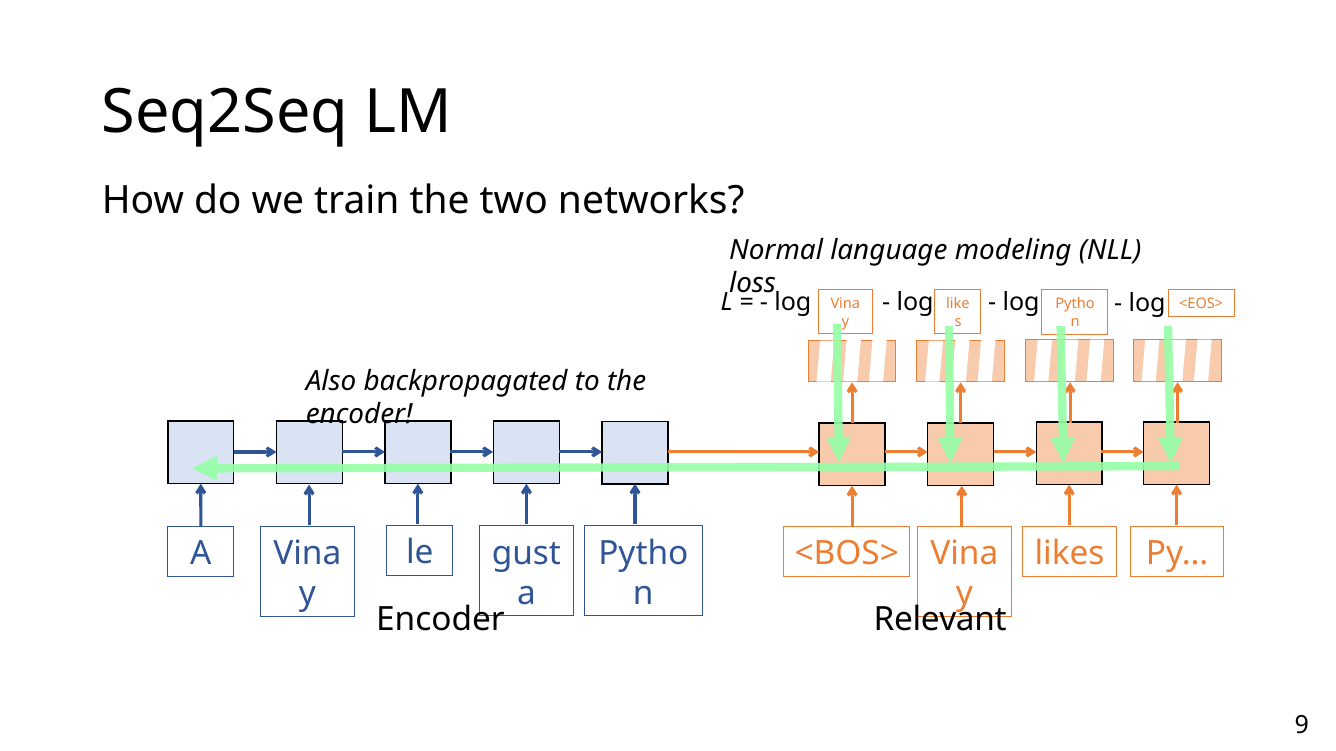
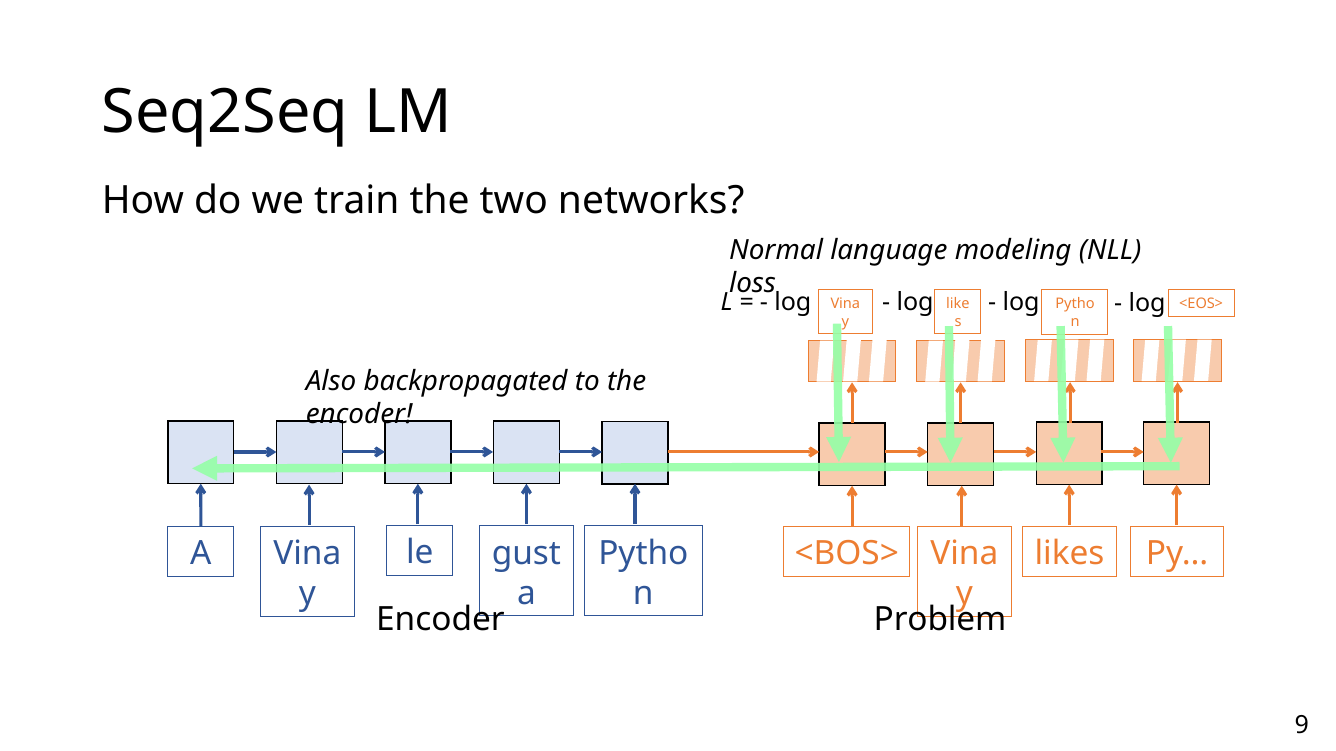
Relevant: Relevant -> Problem (940, 620)
